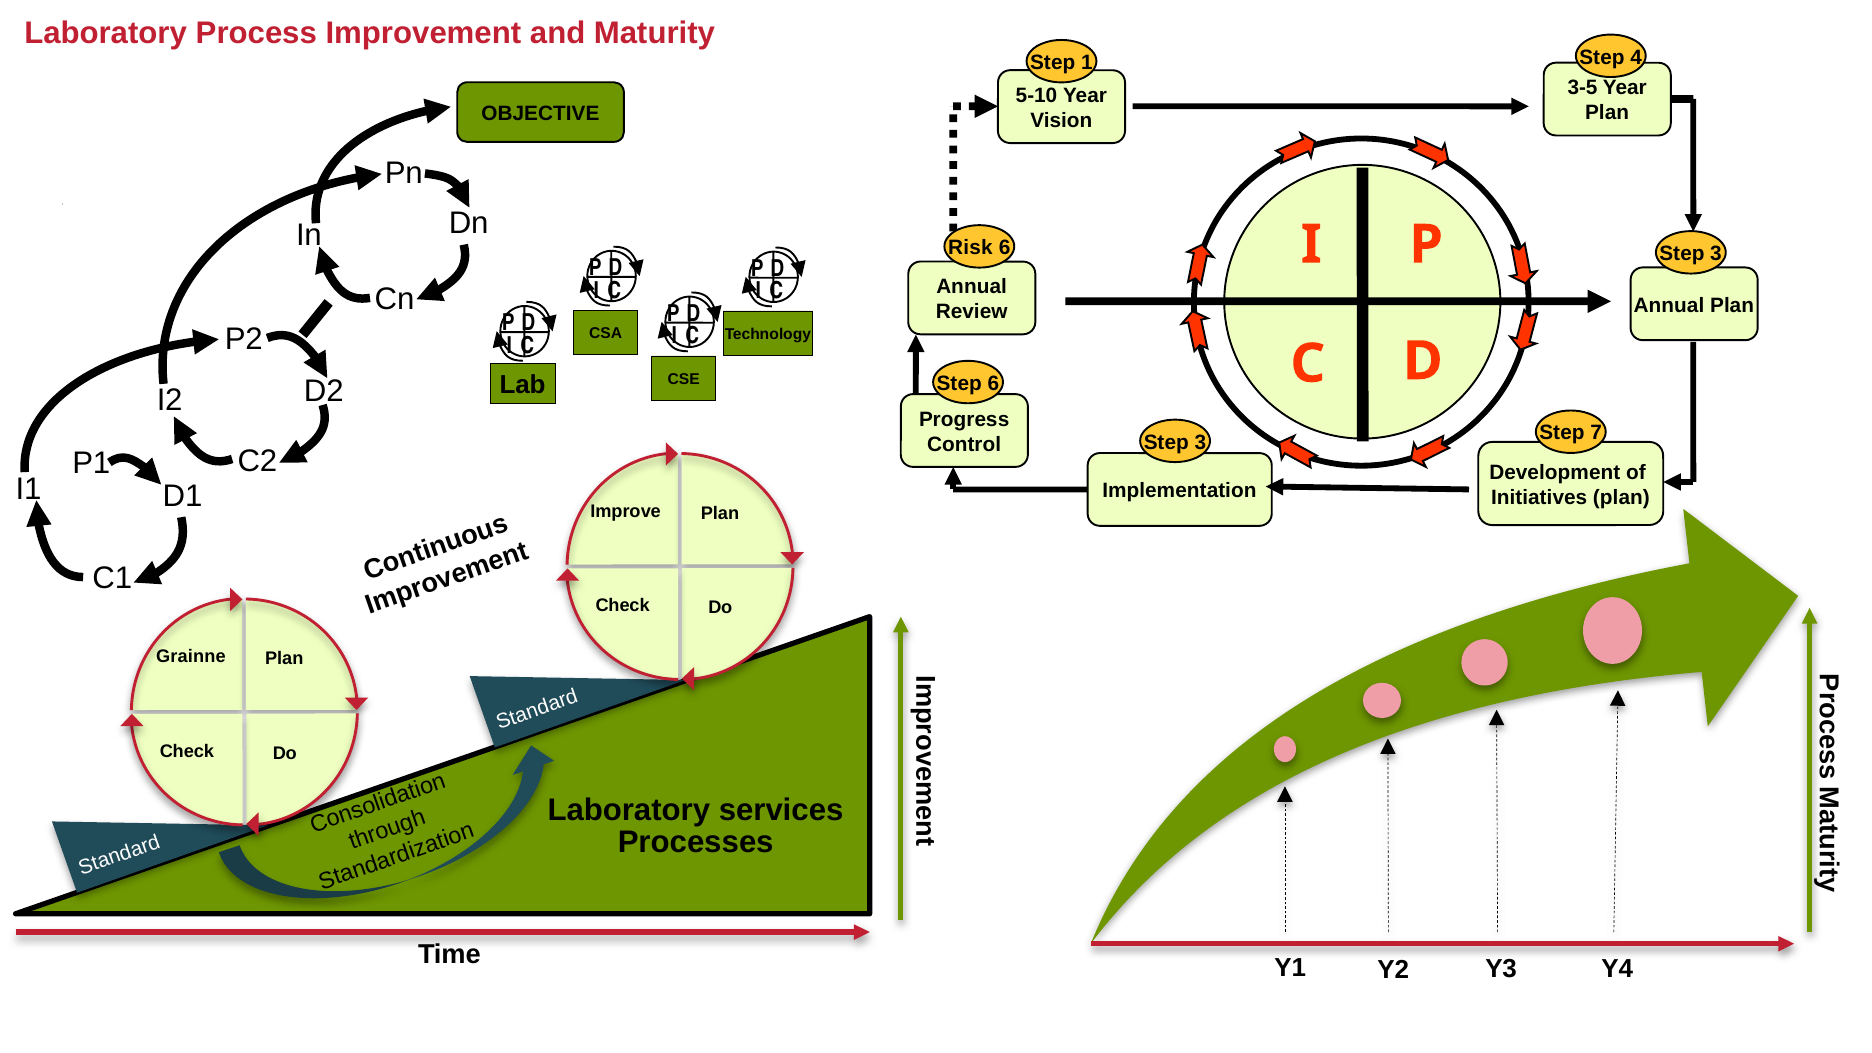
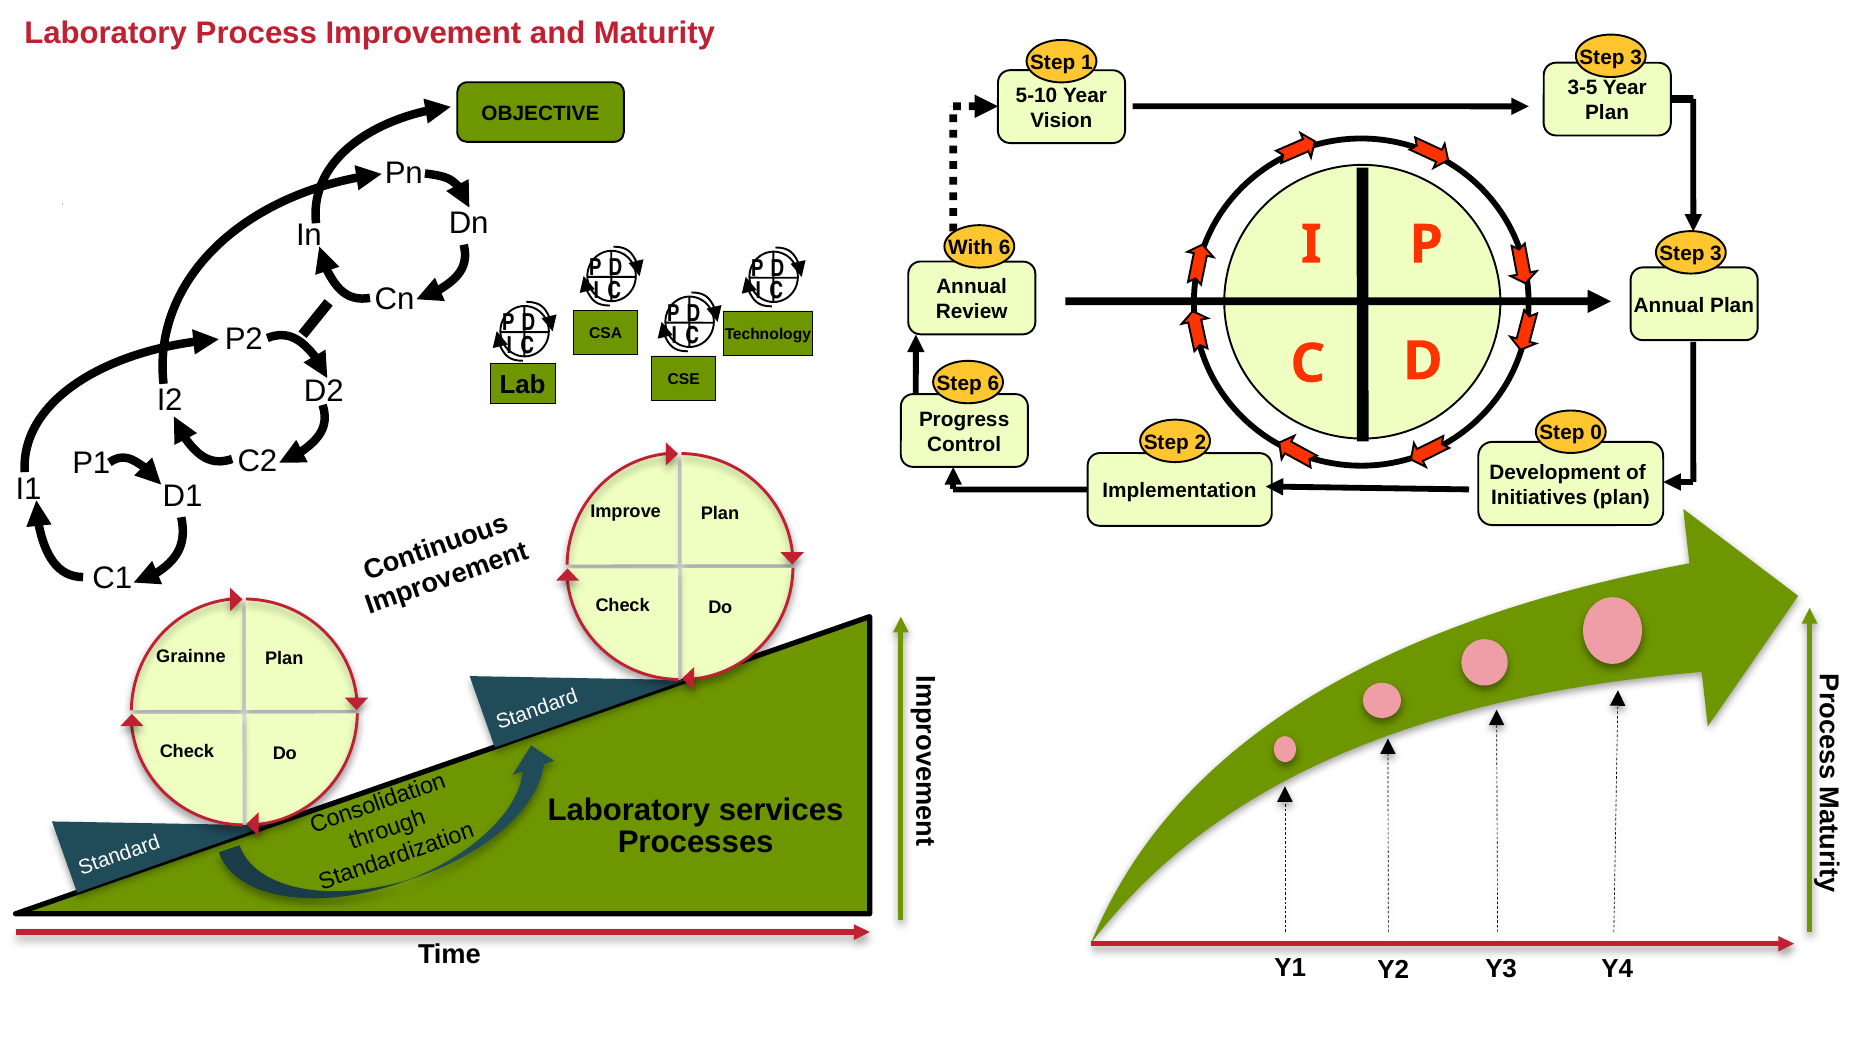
4: 4 -> 3 (1636, 57)
Risk: Risk -> With (971, 248)
7: 7 -> 0 (1596, 433)
3: 3 -> 2 (1200, 442)
